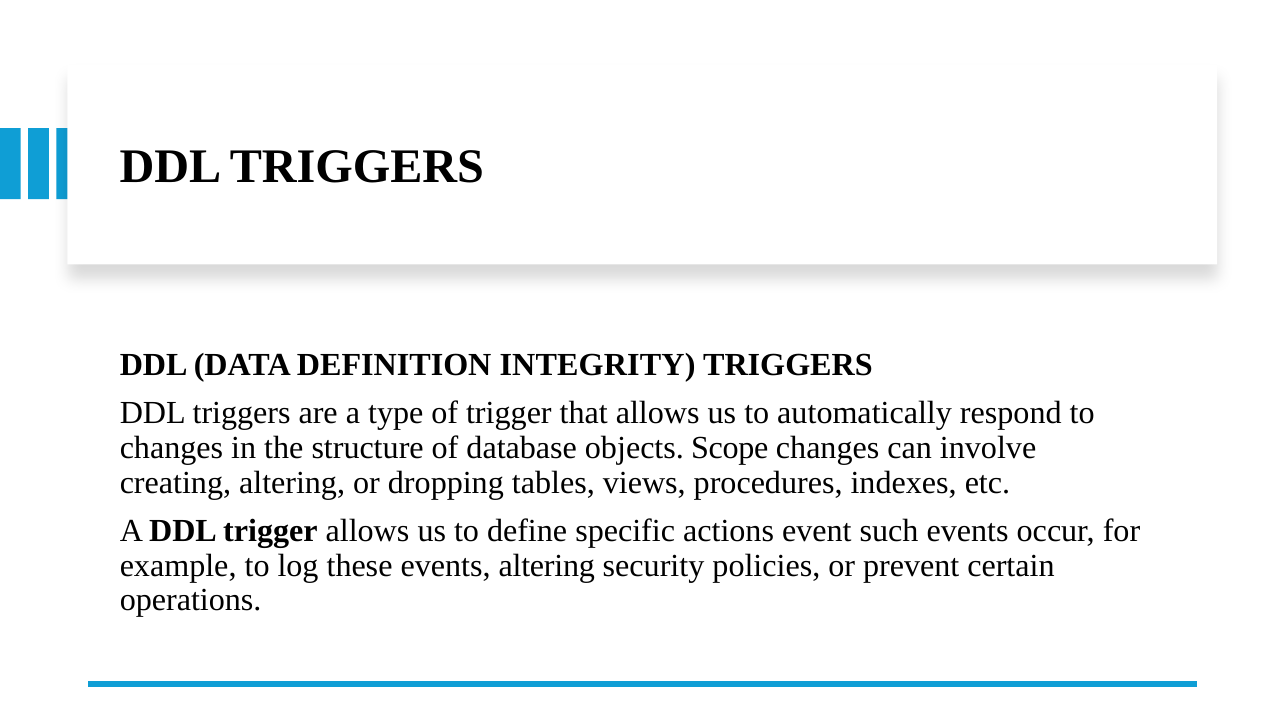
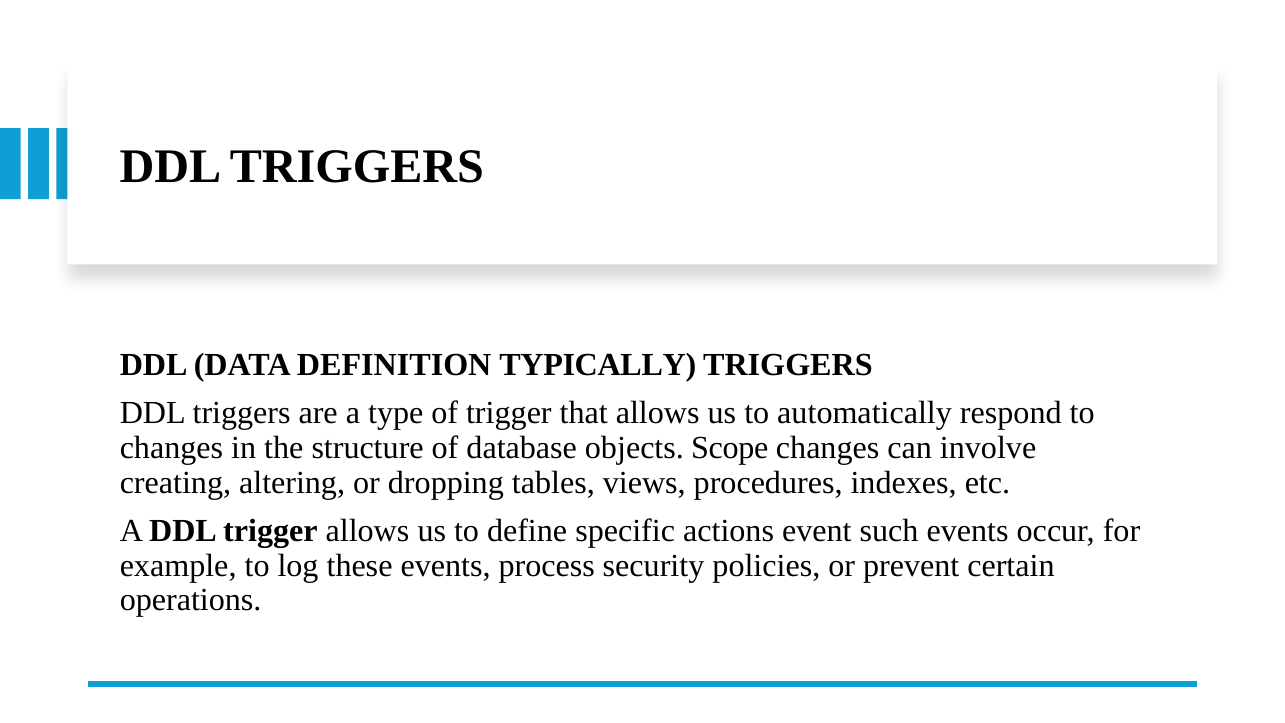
INTEGRITY: INTEGRITY -> TYPICALLY (598, 365)
events altering: altering -> process (547, 565)
